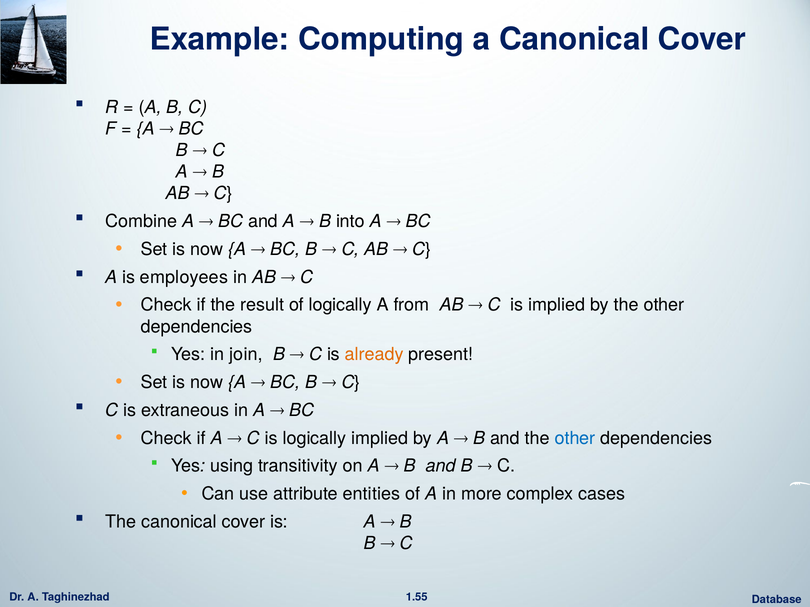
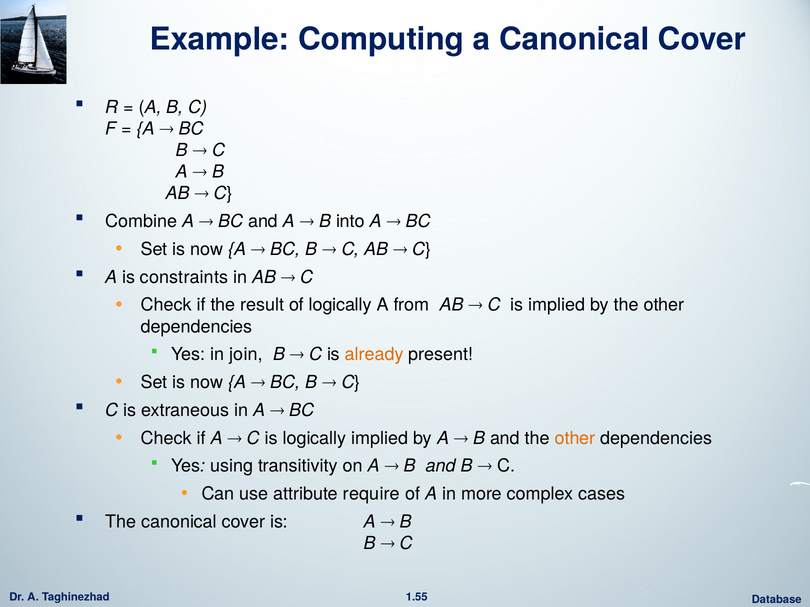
employees: employees -> constraints (184, 277)
other colour: blue -> orange (575, 439)
entities: entities -> require (371, 494)
